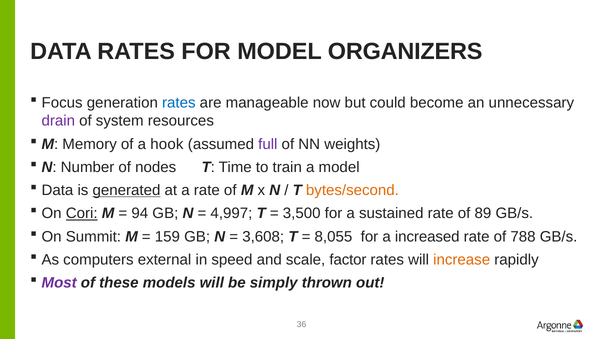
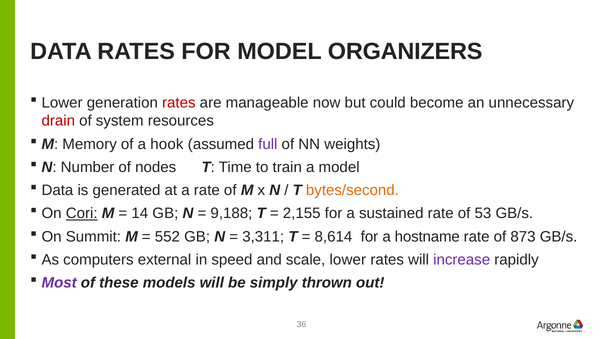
Focus: Focus -> Lower (62, 103)
rates colour: blue -> red (179, 103)
drain colour: purple -> red (58, 121)
generated underline: present -> none (126, 190)
94: 94 -> 14 (140, 214)
4,997: 4,997 -> 9,188 (231, 214)
3,500: 3,500 -> 2,155 (302, 214)
89: 89 -> 53 (483, 214)
159: 159 -> 552 (167, 237)
3,608: 3,608 -> 3,311 (263, 237)
8,055: 8,055 -> 8,614 (333, 237)
increased: increased -> hostname (427, 237)
788: 788 -> 873 (523, 237)
scale factor: factor -> lower (348, 260)
increase colour: orange -> purple (462, 260)
